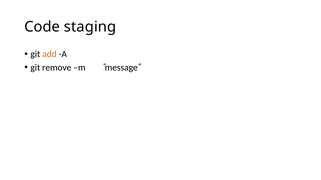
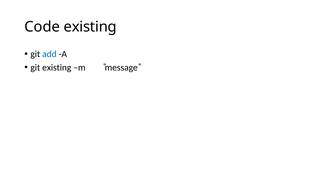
Code staging: staging -> existing (90, 27)
add colour: orange -> blue (49, 54)
git remove: remove -> existing (57, 68)
